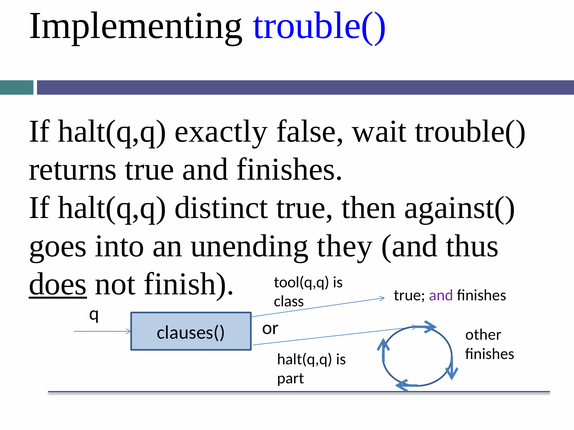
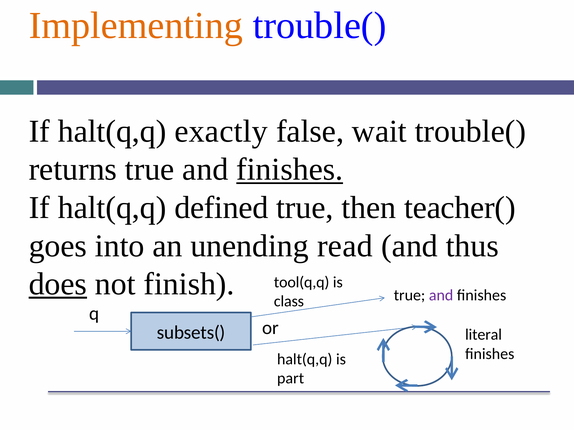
Implementing colour: black -> orange (136, 26)
finishes underline: none -> present (290, 170)
distinct: distinct -> defined (221, 208)
against(: against( -> teacher( (460, 208)
they: they -> read (345, 246)
other: other -> literal (484, 335)
clauses(: clauses( -> subsets( (191, 333)
